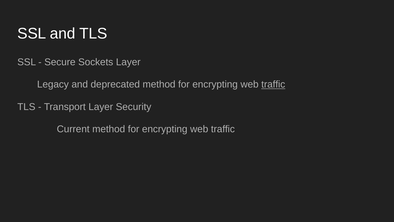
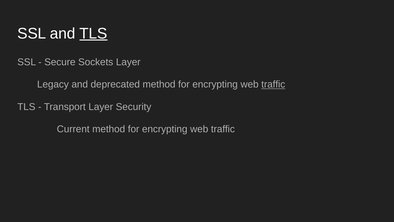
TLS underline: none -> present (93, 33)
